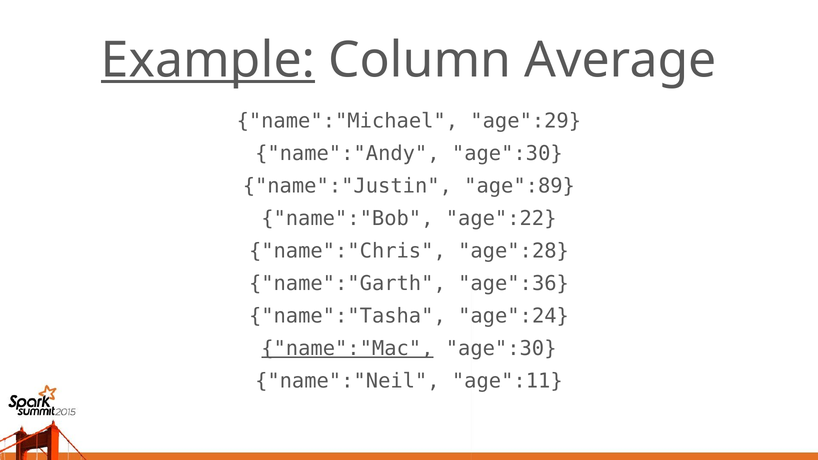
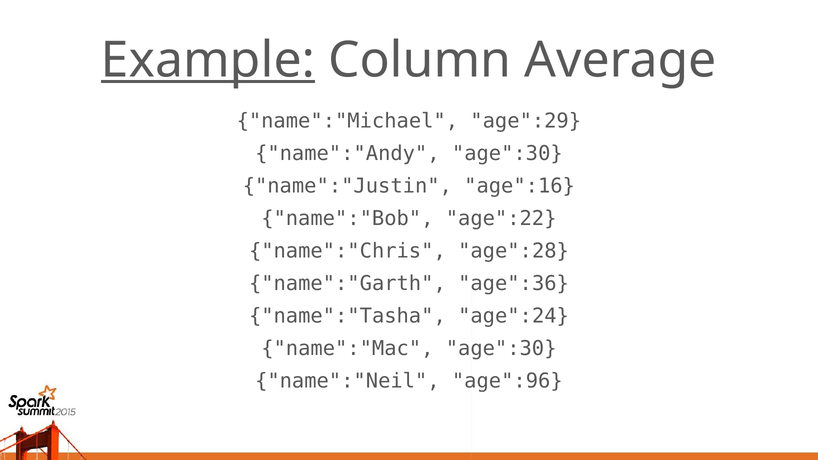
age":89: age":89 -> age":16 (520, 186)
name":"Mac underline: present -> none (347, 349)
age":11: age":11 -> age":96 (507, 381)
